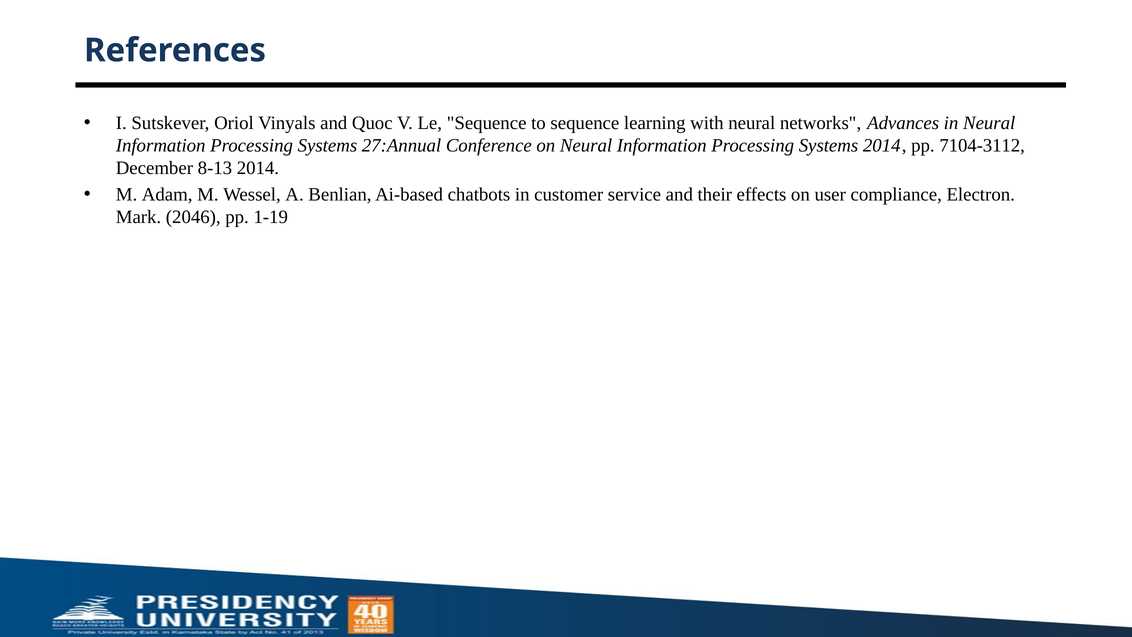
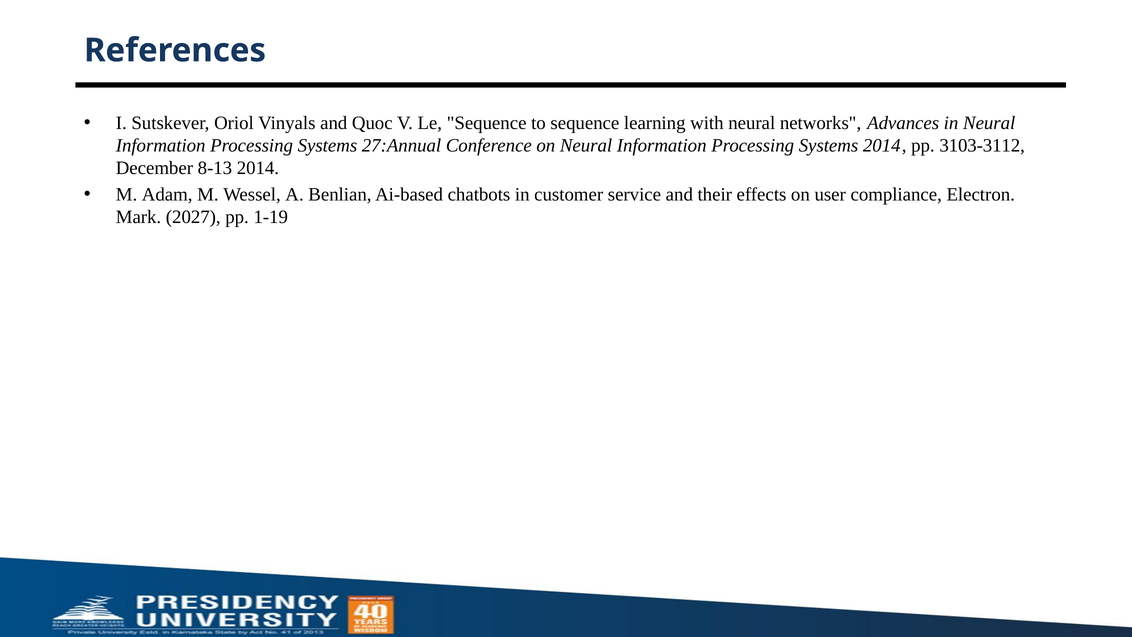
7104-3112: 7104-3112 -> 3103-3112 (982, 146)
2046: 2046 -> 2027 (193, 217)
